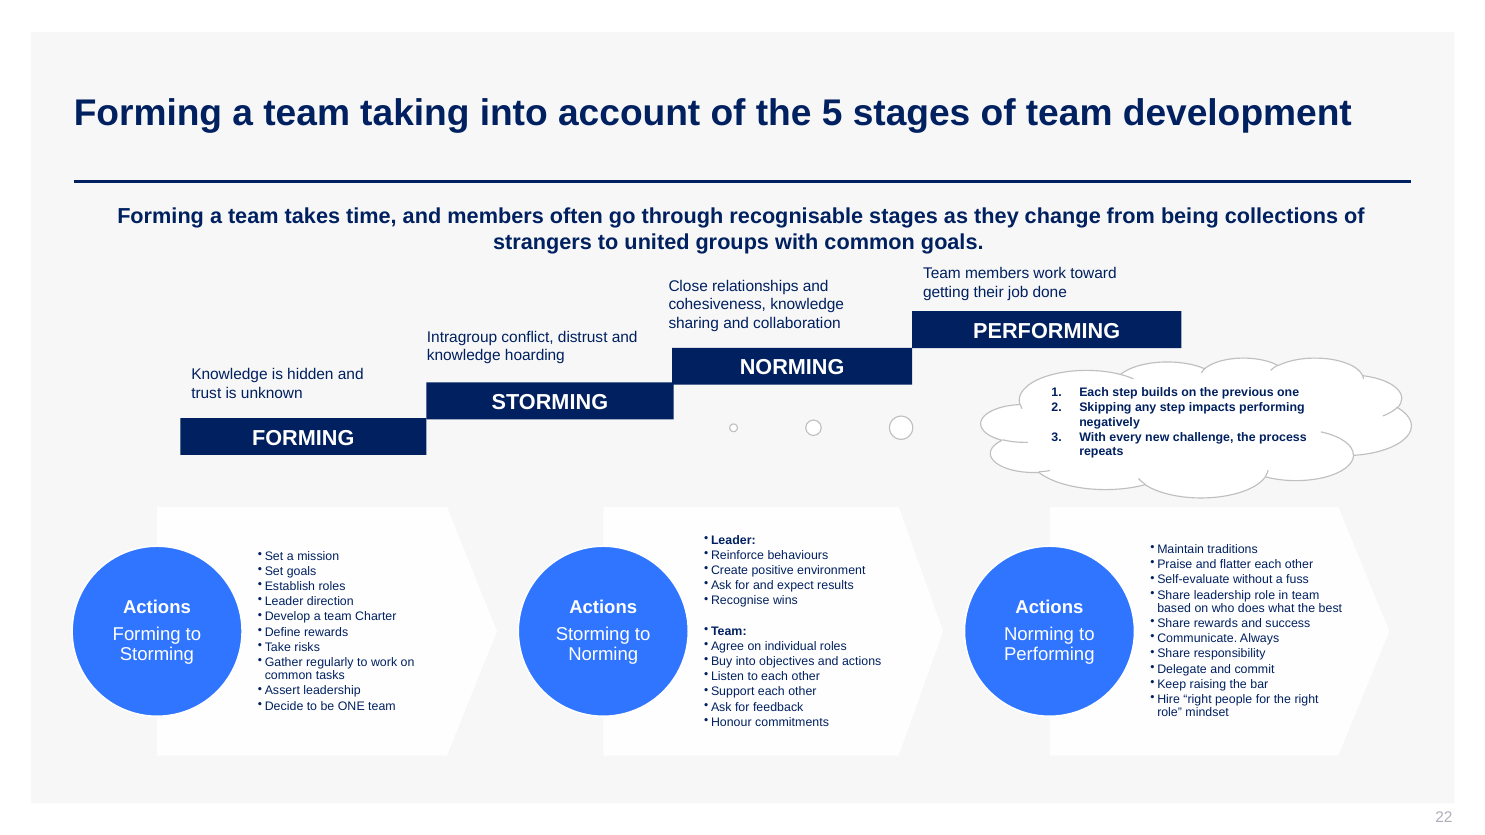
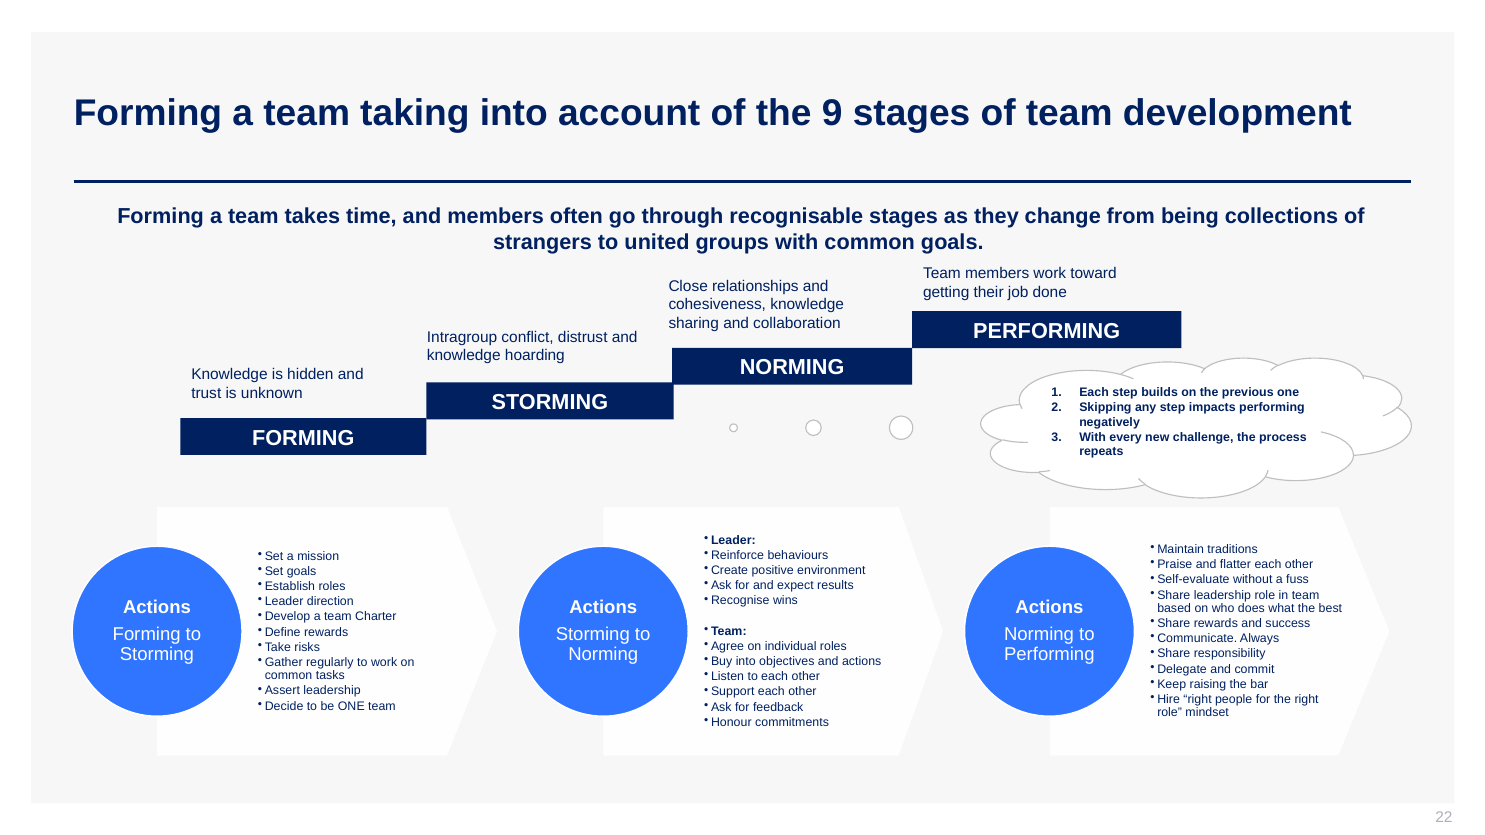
5: 5 -> 9 (832, 113)
